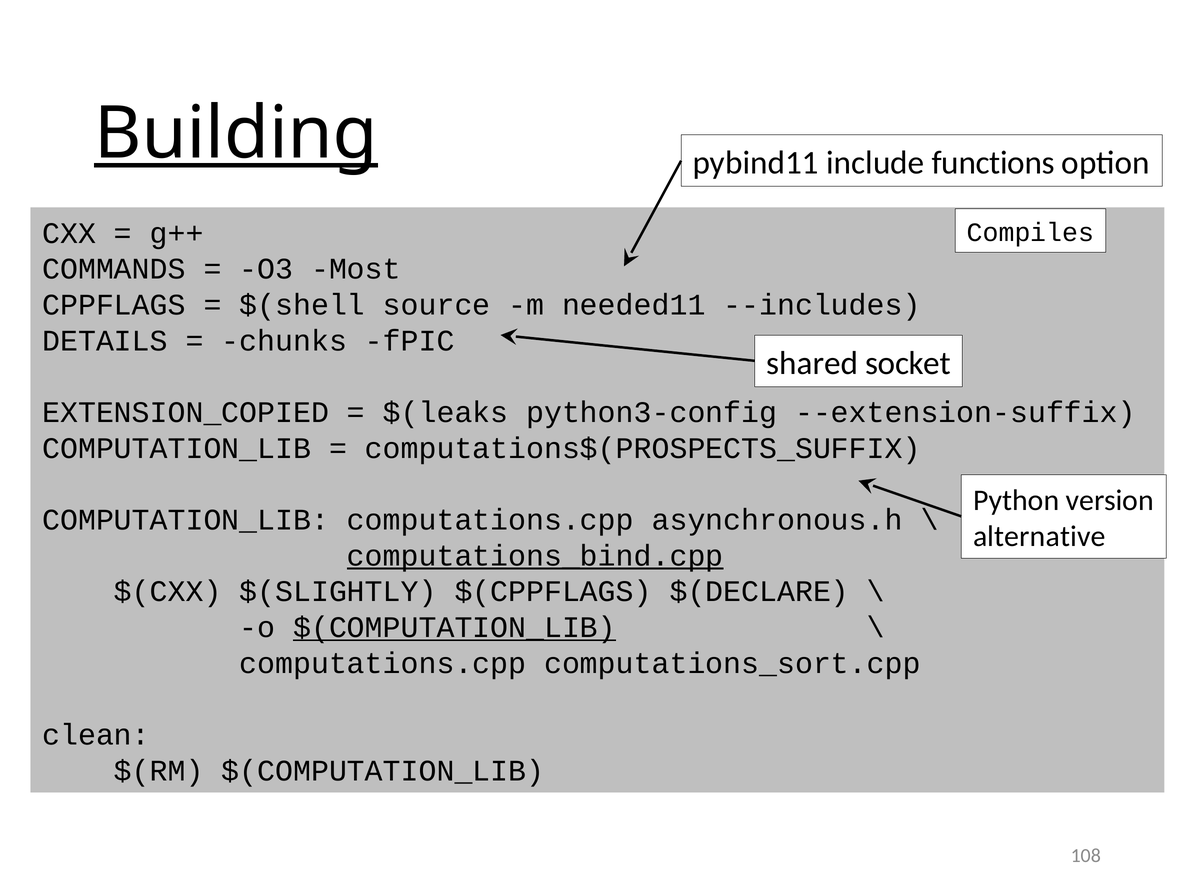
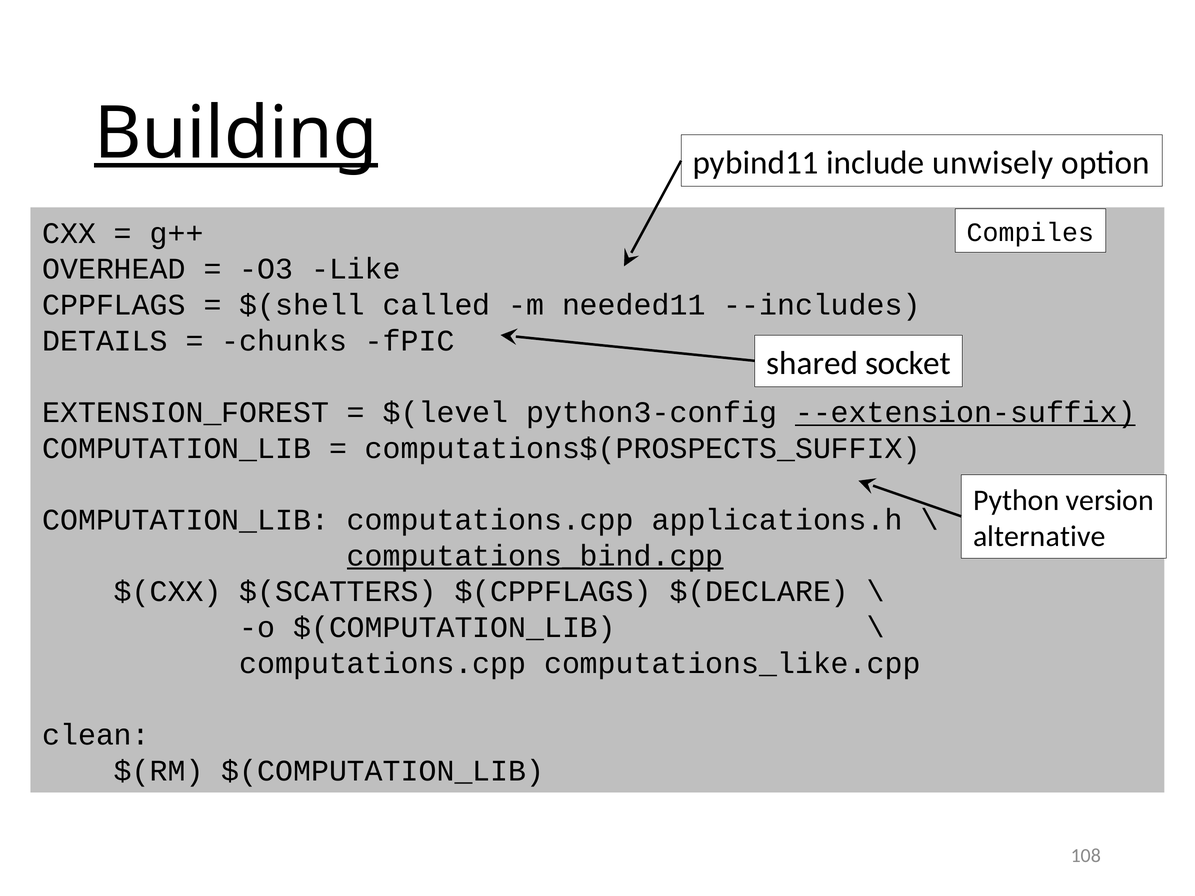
functions: functions -> unwisely (993, 163)
COMMANDS: COMMANDS -> OVERHEAD (114, 269)
Most: Most -> Like (356, 269)
source: source -> called (437, 305)
EXTENSION_COPIED: EXTENSION_COPIED -> EXTENSION_FOREST (186, 413)
$(leaks: $(leaks -> $(level (446, 413)
--extension-suffix underline: none -> present (965, 413)
asynchronous.h: asynchronous.h -> applications.h (777, 520)
$(SLIGHTLY: $(SLIGHTLY -> $(SCATTERS (338, 592)
$(COMPUTATION_LIB underline: present -> none (455, 628)
computations_sort.cpp: computations_sort.cpp -> computations_like.cpp (732, 663)
